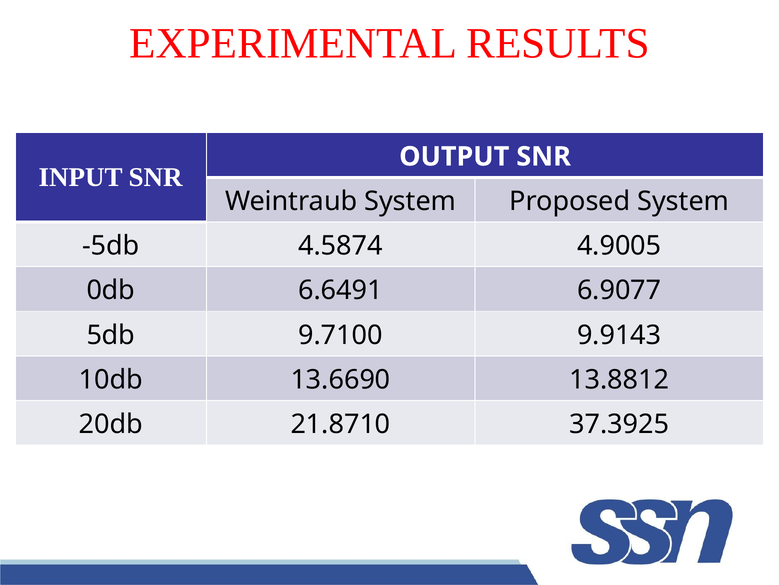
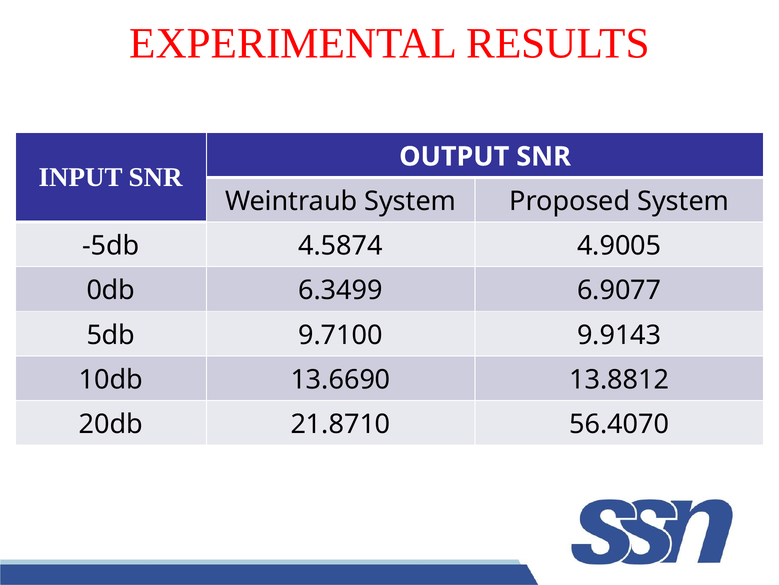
6.6491: 6.6491 -> 6.3499 (341, 290)
37.3925: 37.3925 -> 56.4070 (619, 424)
